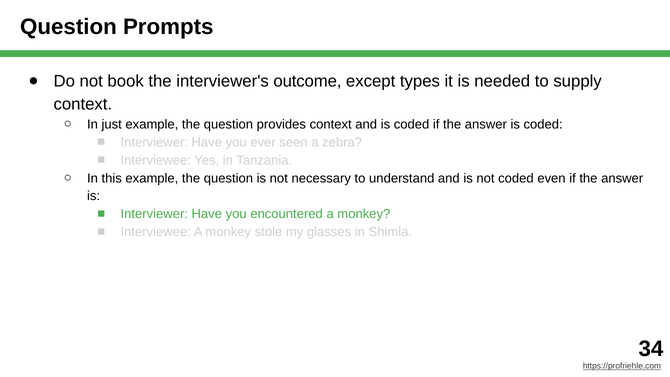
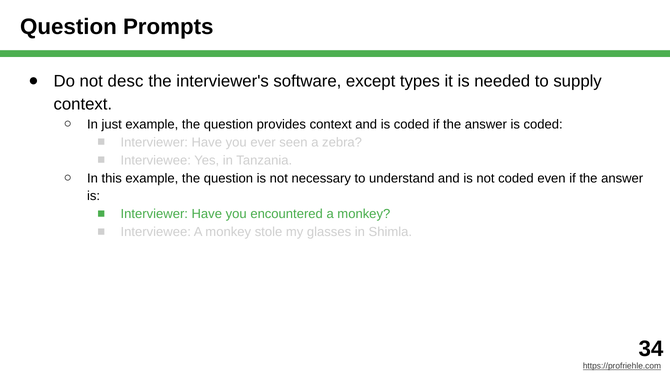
book: book -> desc (126, 81)
outcome: outcome -> software (307, 81)
